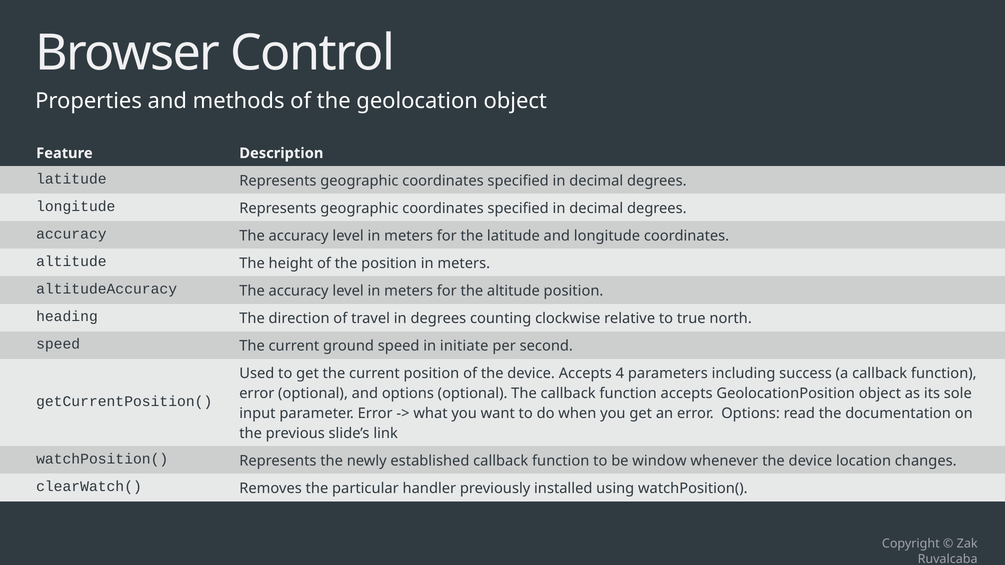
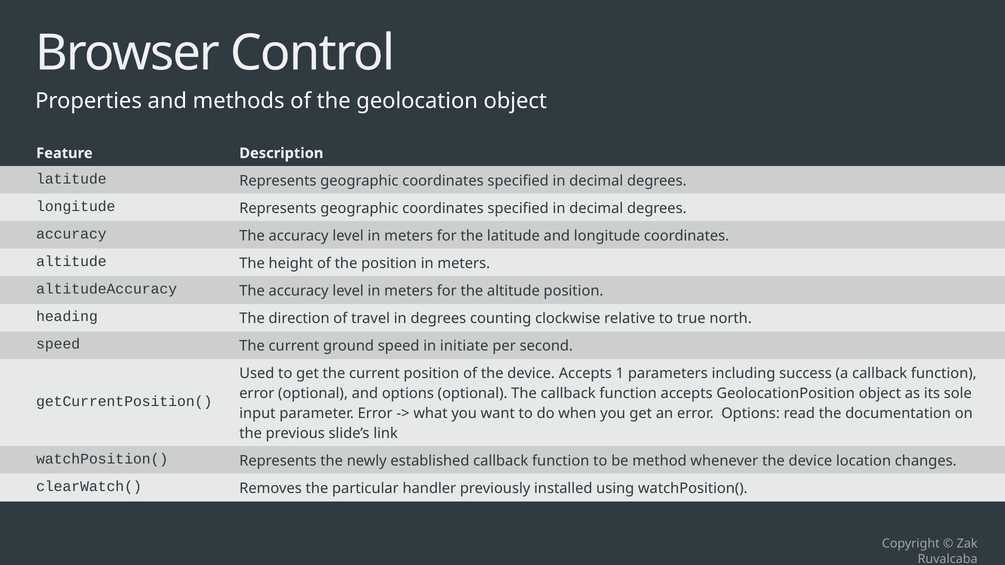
4: 4 -> 1 (620, 374)
window: window -> method (660, 461)
